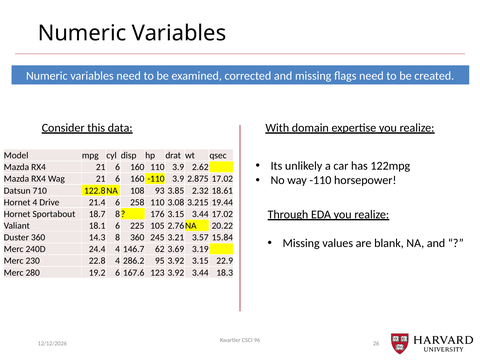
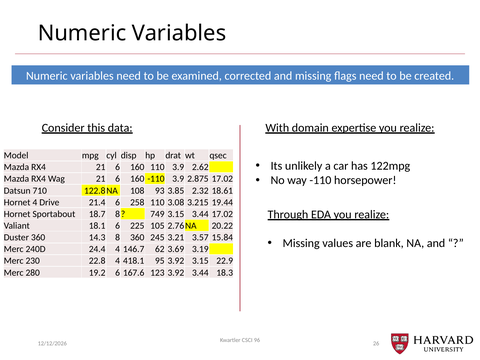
176: 176 -> 749 (157, 214)
286.2: 286.2 -> 418.1 (134, 261)
